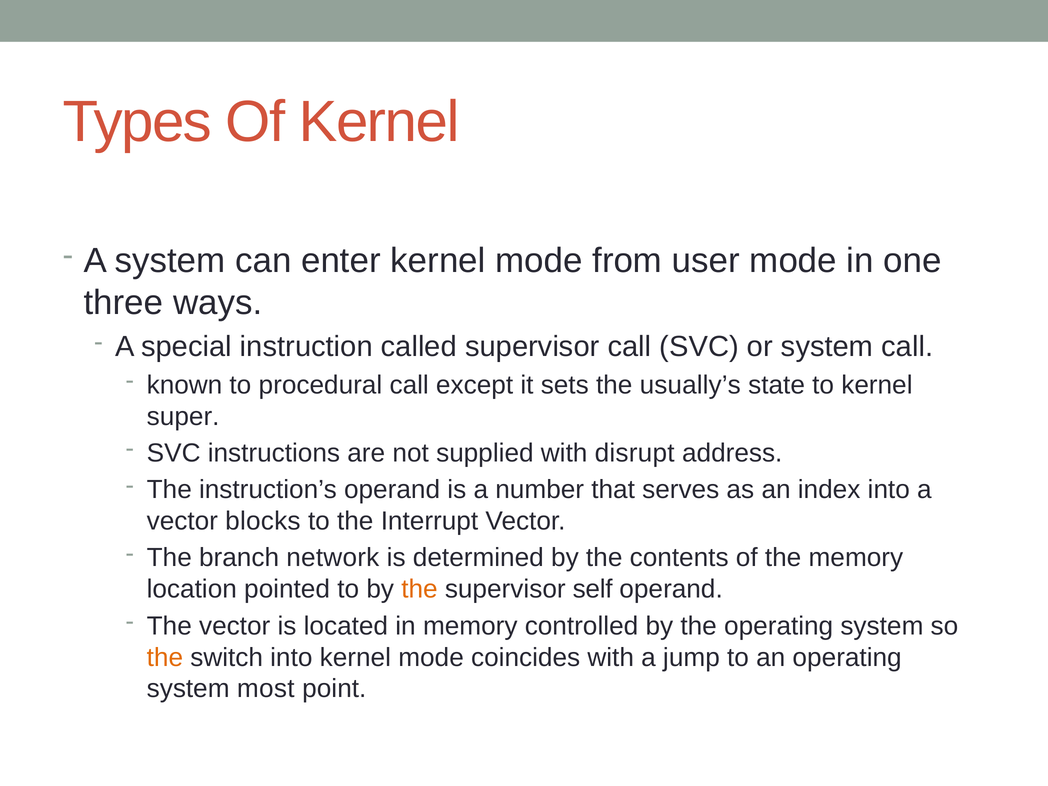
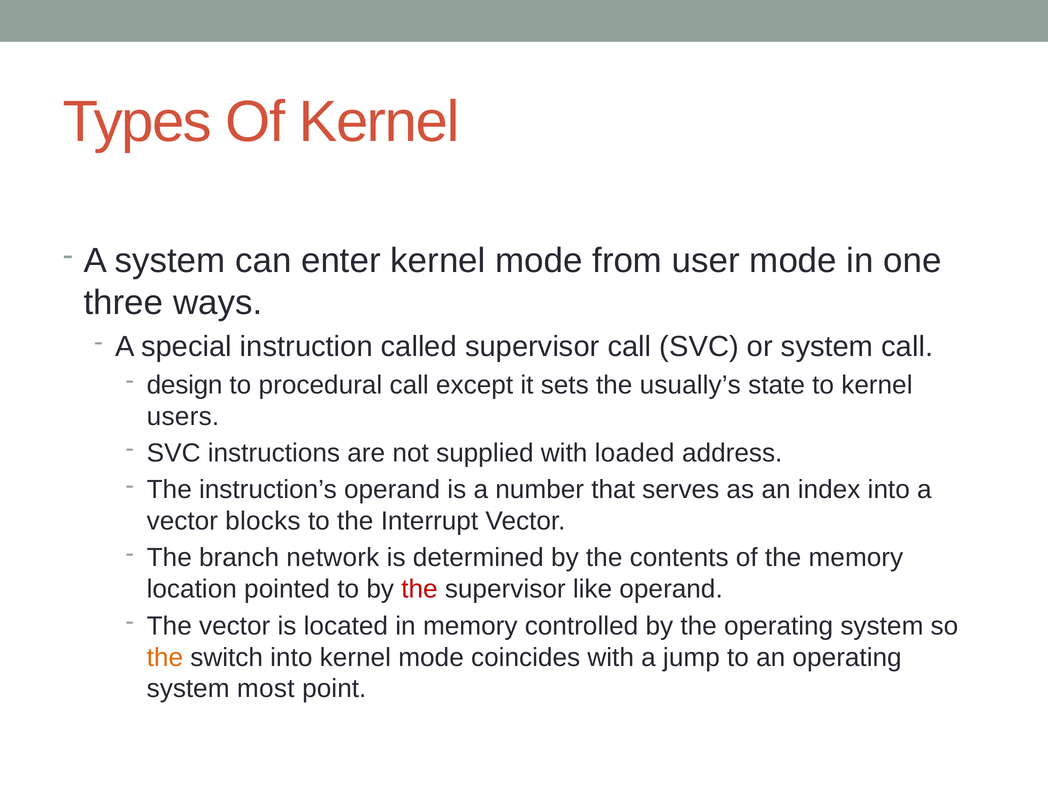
known: known -> design (185, 385)
super: super -> users (183, 416)
disrupt: disrupt -> loaded (635, 453)
the colour: orange -> red (419, 589)
self: self -> like (593, 589)
